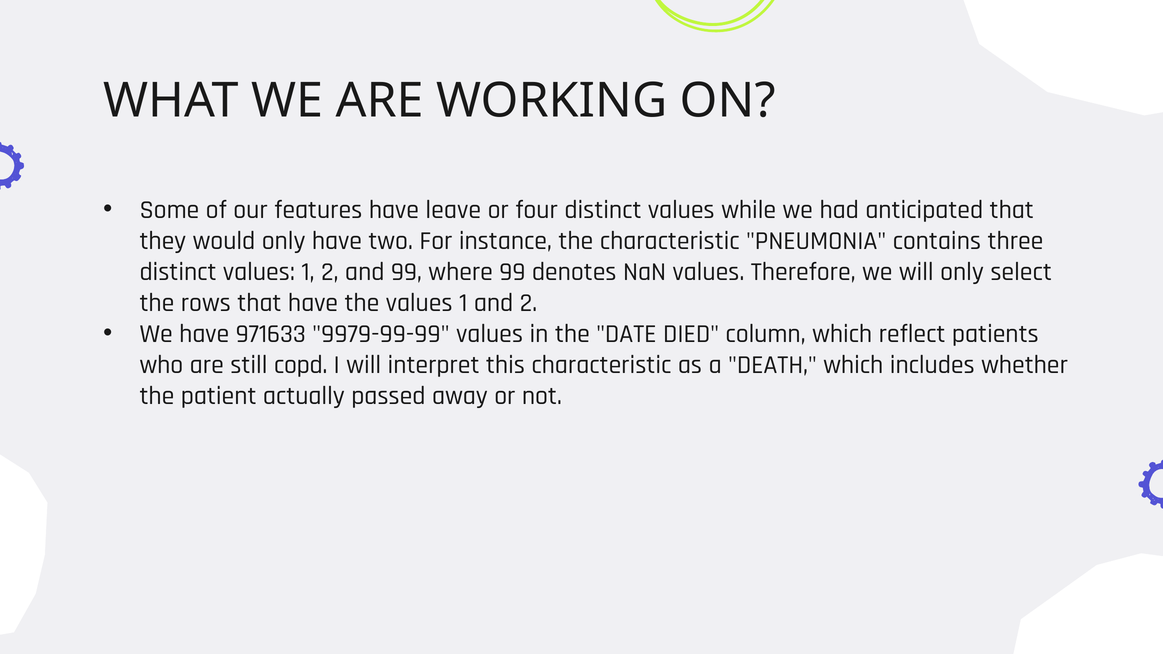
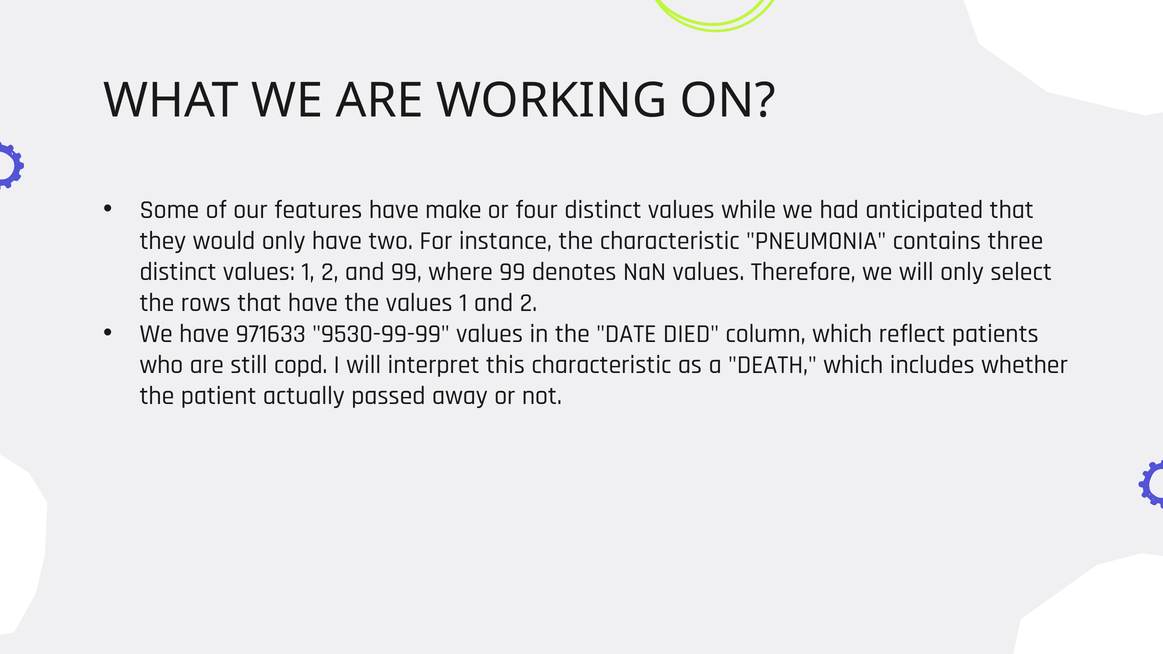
leave: leave -> make (453, 210)
9979-99-99: 9979-99-99 -> 9530-99-99 (381, 334)
